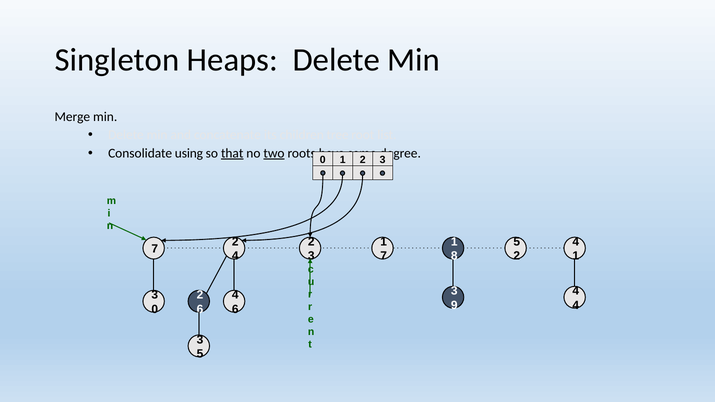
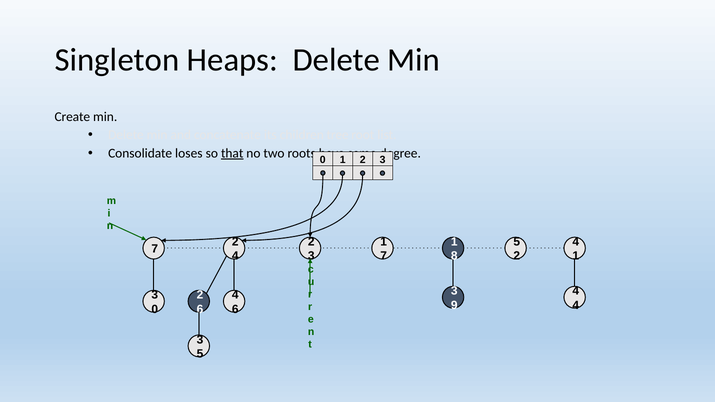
Merge: Merge -> Create (72, 117)
using: using -> loses (189, 153)
two underline: present -> none (274, 153)
